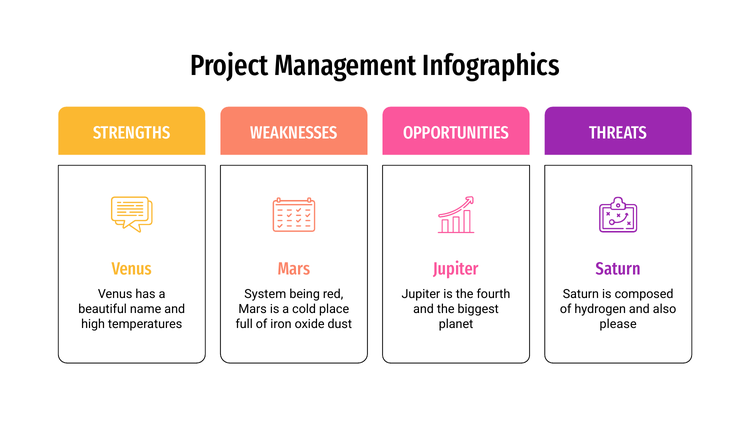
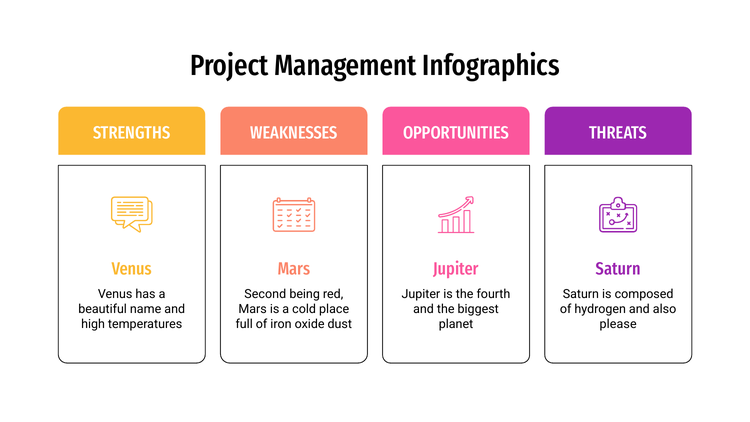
System: System -> Second (265, 294)
